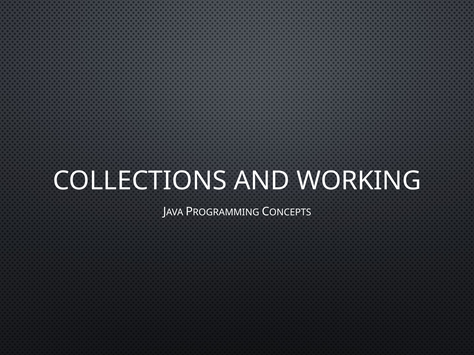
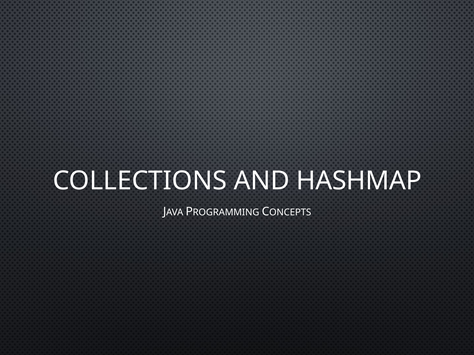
WORKING: WORKING -> HASHMAP (359, 181)
